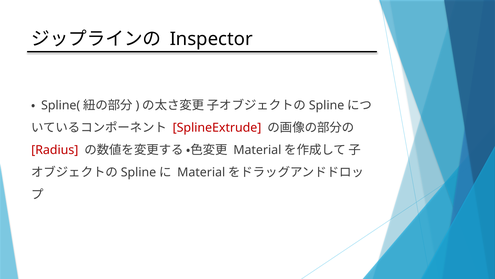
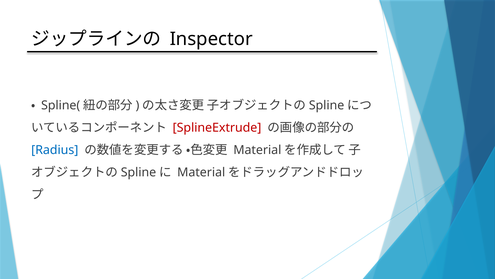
Radius colour: red -> blue (55, 150)
